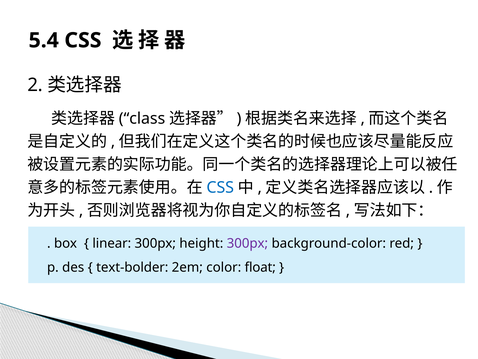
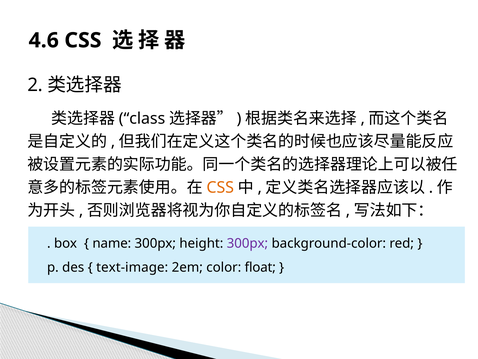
5.4: 5.4 -> 4.6 (44, 40)
CSS colour: blue -> orange (220, 187)
linear: linear -> name (112, 243)
text-bolder: text-bolder -> text-image (132, 267)
